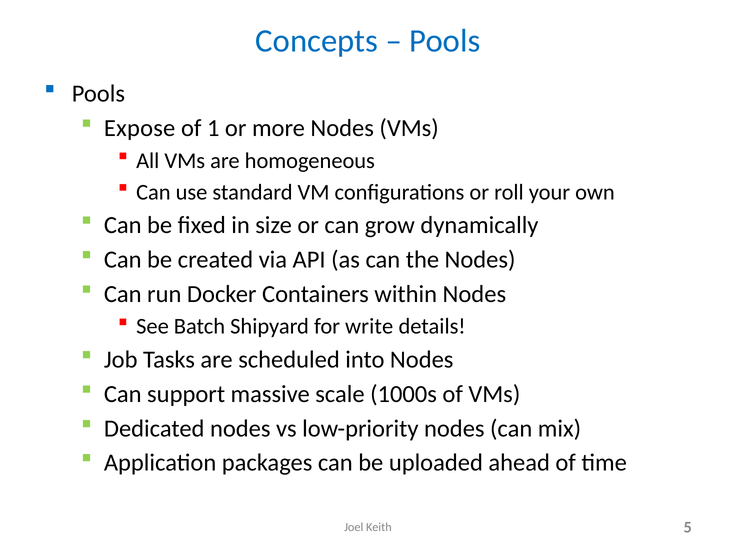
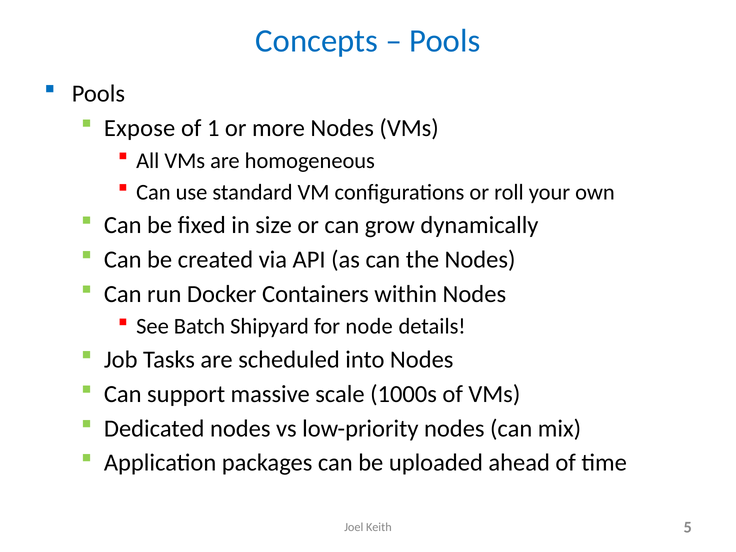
write: write -> node (369, 327)
